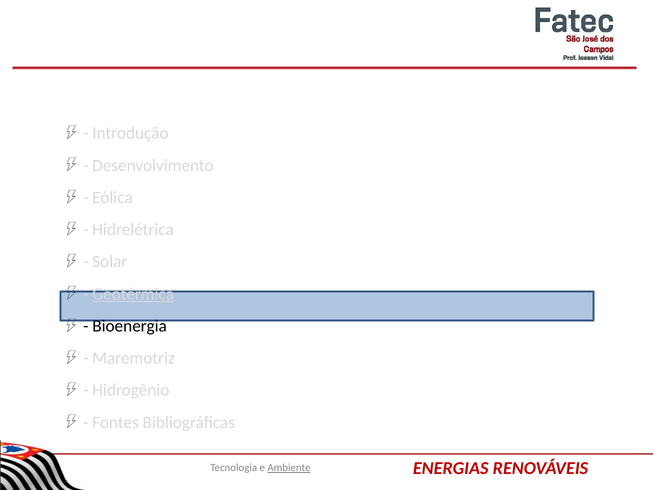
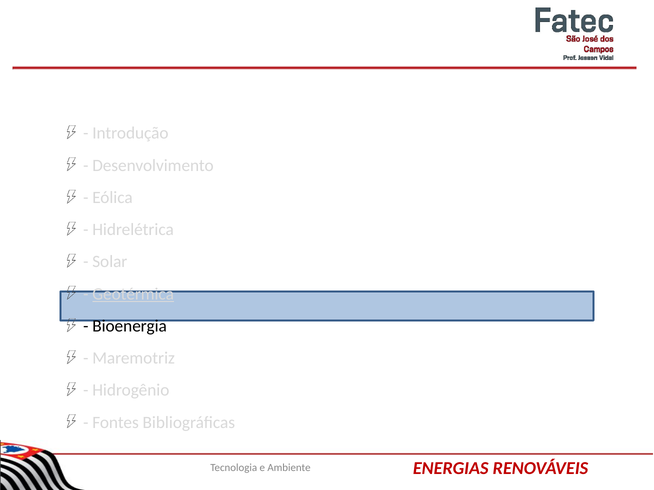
Ambiente underline: present -> none (289, 468)
